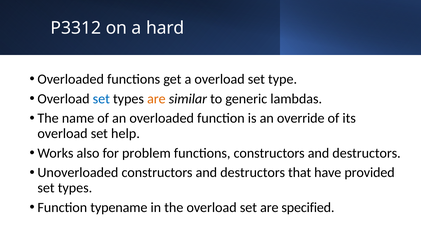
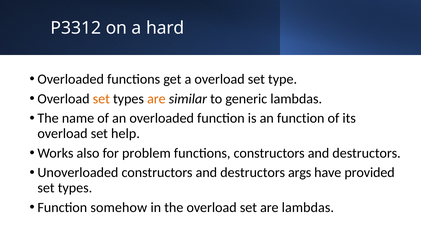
set colour: blue -> orange (101, 99)
an override: override -> function (301, 118)
that: that -> args (300, 173)
typename: typename -> somehow (119, 207)
are specified: specified -> lambdas (308, 207)
